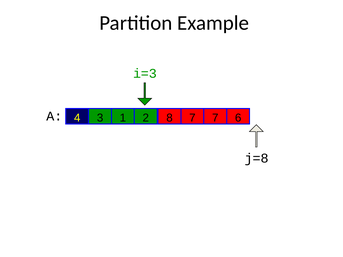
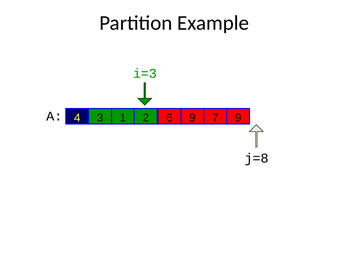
2 7: 7 -> 9 (192, 118)
7 6: 6 -> 9 (238, 118)
8: 8 -> 6 (170, 118)
